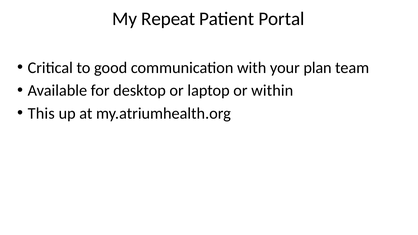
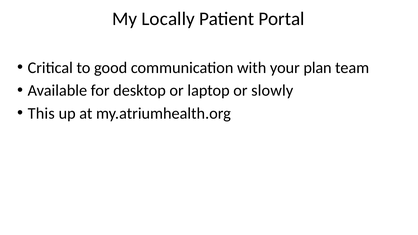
Repeat: Repeat -> Locally (168, 19)
within: within -> slowly (272, 91)
